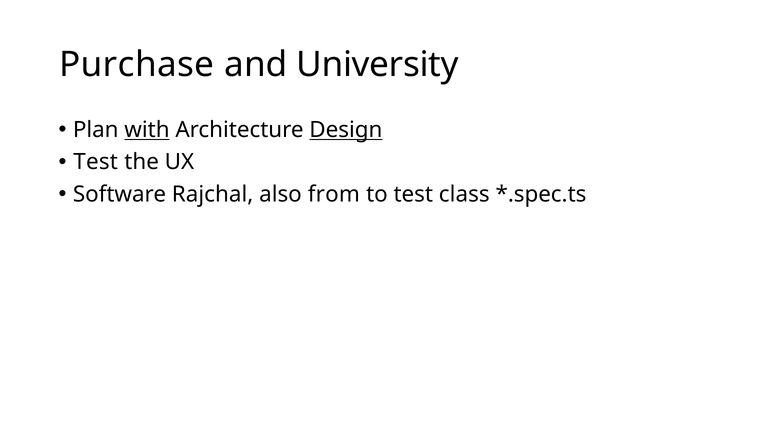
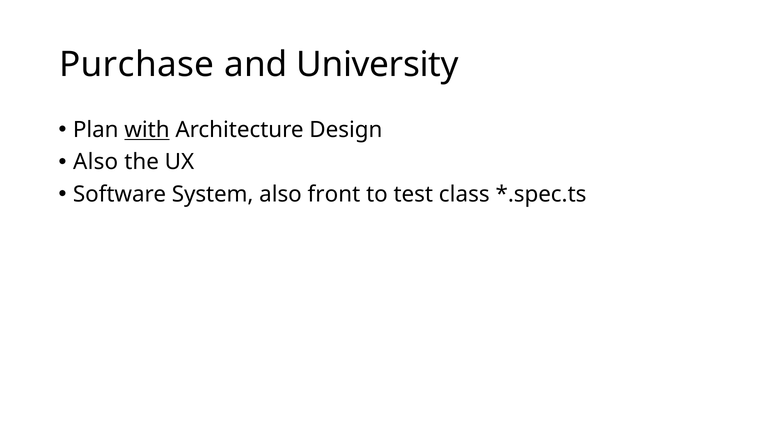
Design underline: present -> none (346, 130)
Test: Test -> Also (96, 162)
Rajchal: Rajchal -> System (213, 194)
from: from -> front (334, 194)
